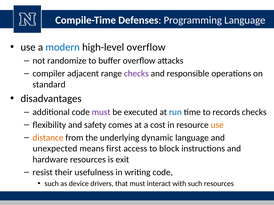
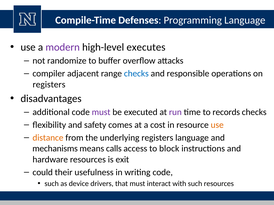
modern colour: blue -> purple (63, 47)
high-level overflow: overflow -> executes (146, 47)
checks colour: purple -> blue (136, 74)
standard: standard -> registers (49, 85)
run colour: blue -> purple (175, 112)
underlying dynamic: dynamic -> registers (157, 138)
unexpected: unexpected -> mechanisms (55, 149)
first: first -> calls (114, 149)
resist: resist -> could (43, 173)
